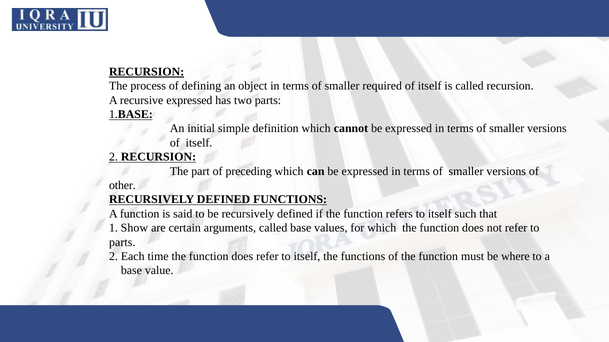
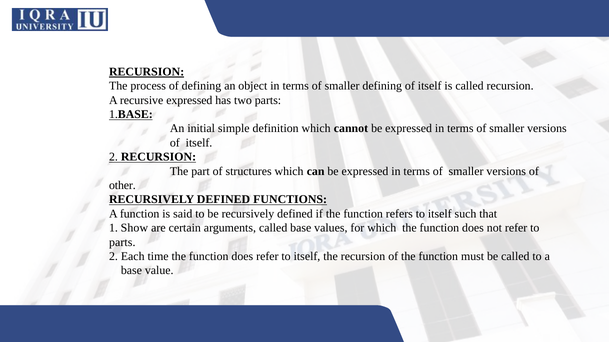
smaller required: required -> defining (382, 86)
preceding: preceding -> structures (249, 171)
the functions: functions -> recursion (363, 257)
be where: where -> called (515, 257)
